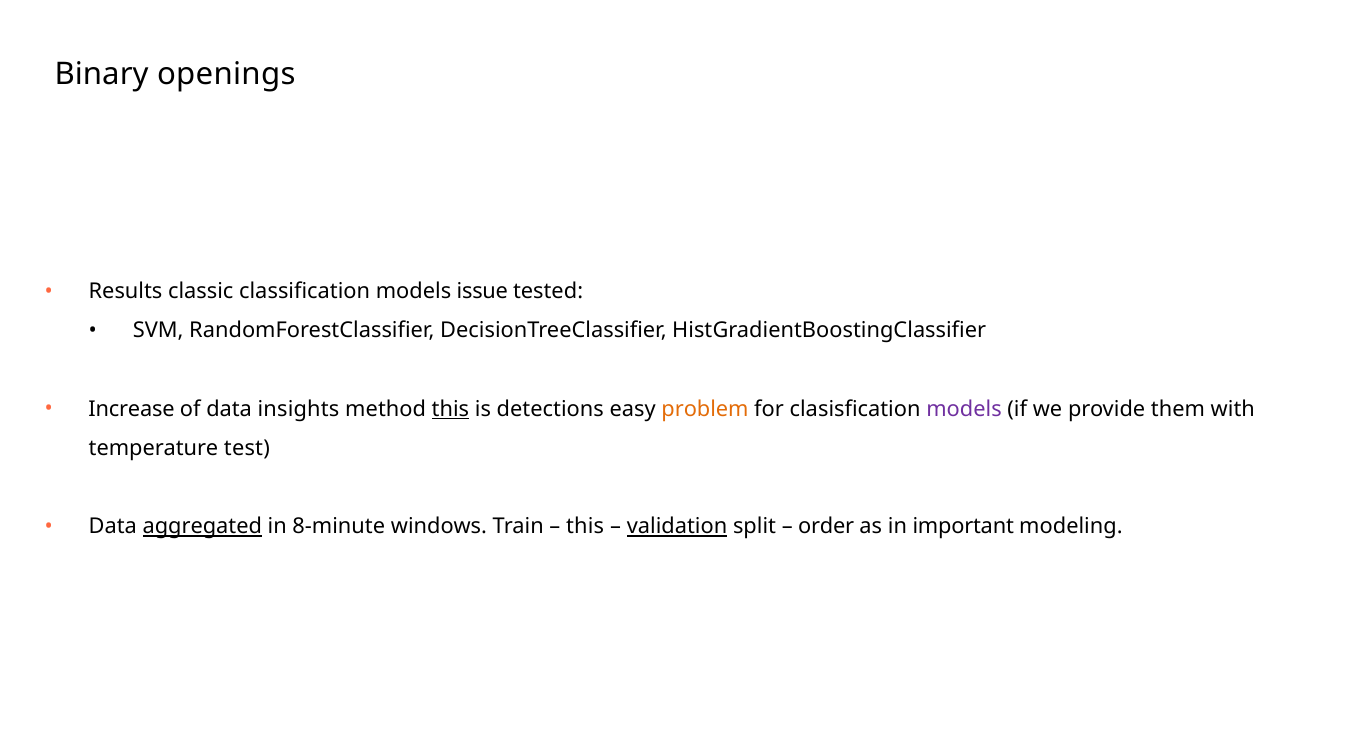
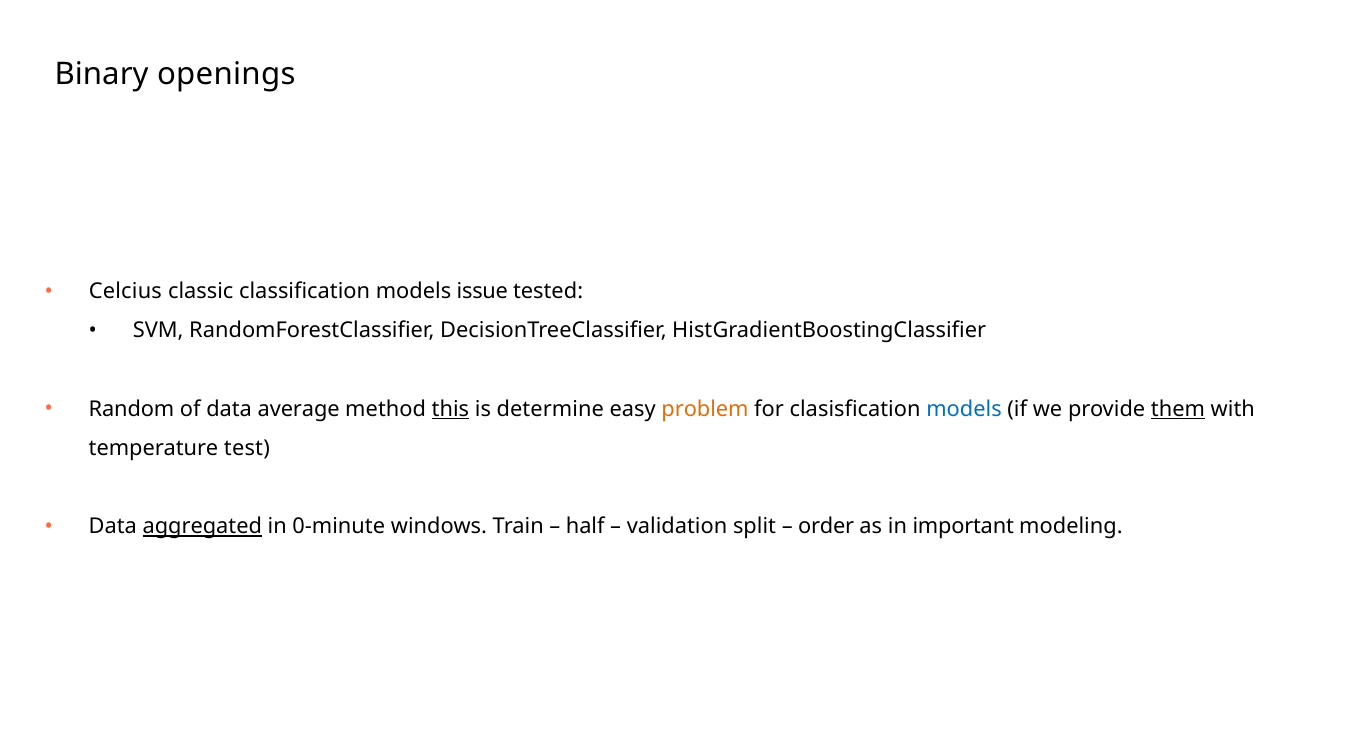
Results: Results -> Celcius (125, 292)
Increase: Increase -> Random (131, 409)
insights: insights -> average (299, 409)
detections: detections -> determine (550, 409)
models colour: purple -> blue (964, 409)
them underline: none -> present (1178, 409)
8-minute: 8-minute -> 0-minute (339, 527)
this: this -> half (585, 527)
validation underline: present -> none (677, 527)
